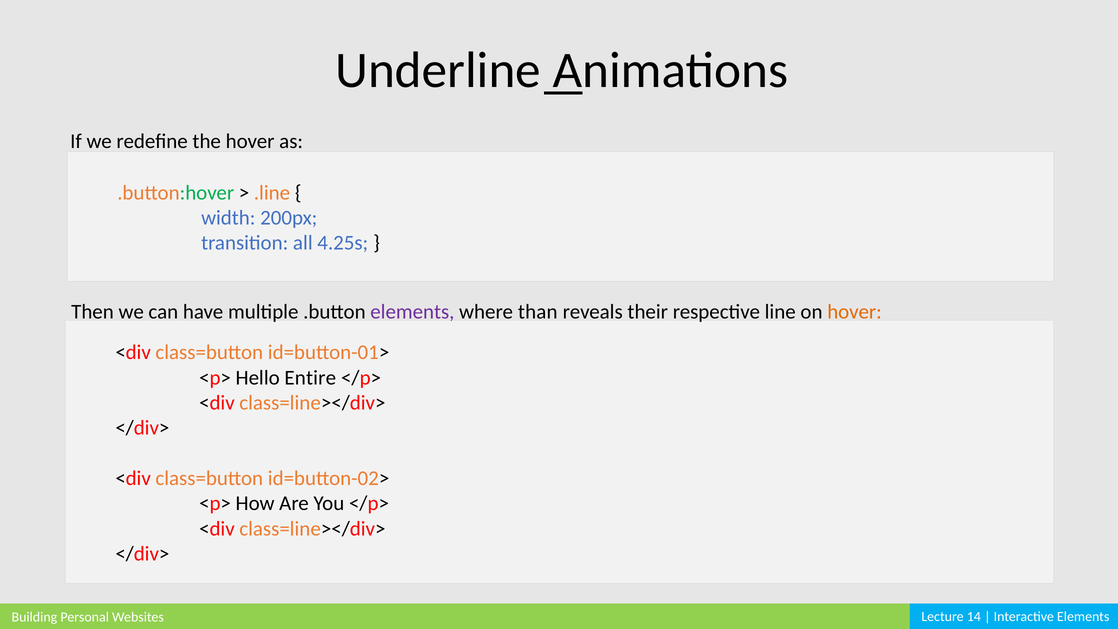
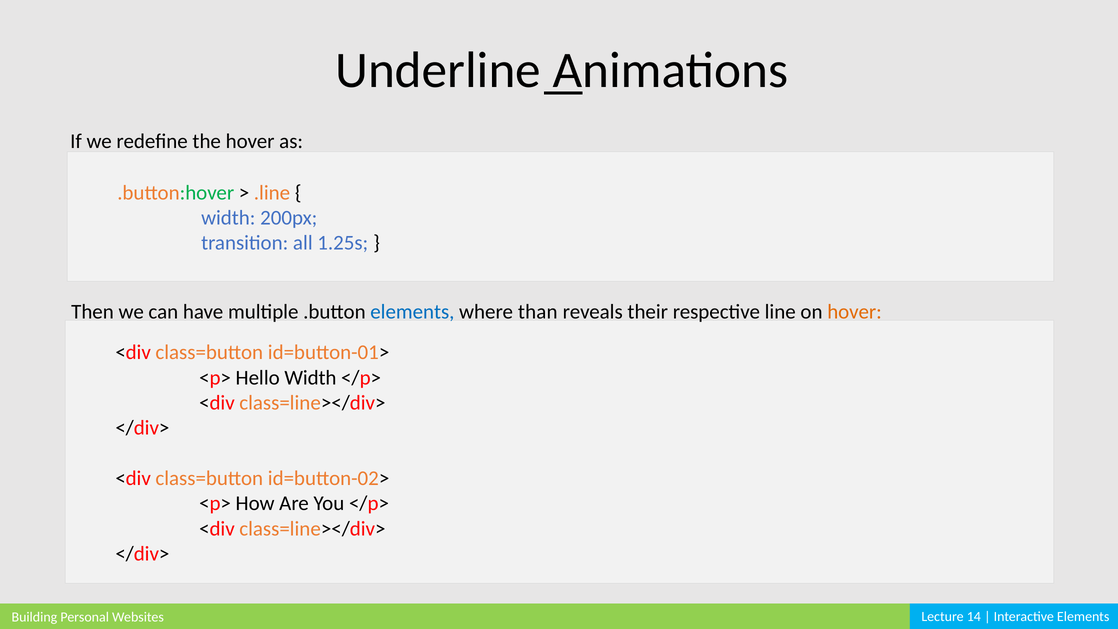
4.25s: 4.25s -> 1.25s (343, 243)
elements colour: purple -> blue (412, 312)
Hello Entire: Entire -> Width (310, 378)
